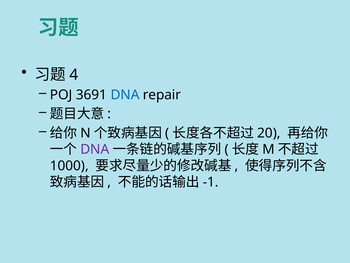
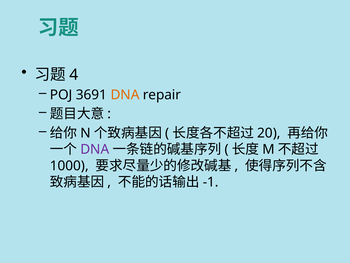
DNA colour: blue -> orange (125, 95)
